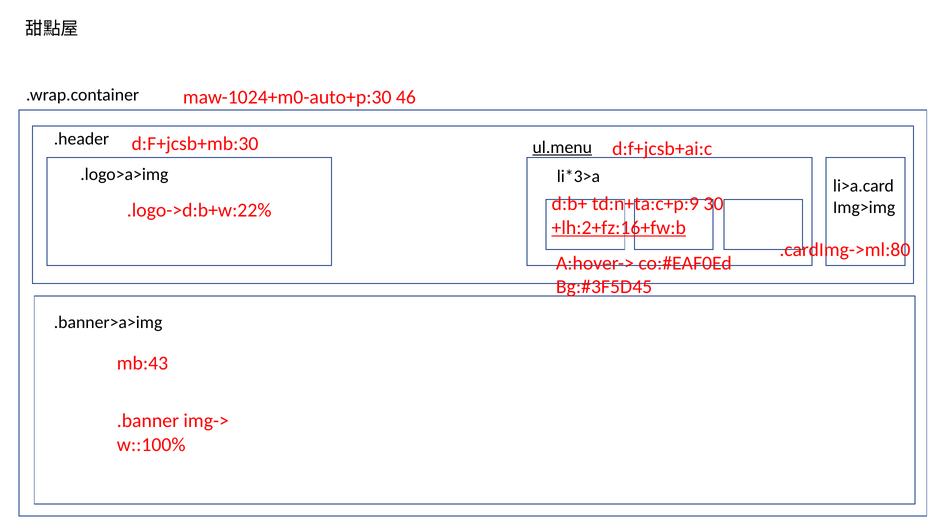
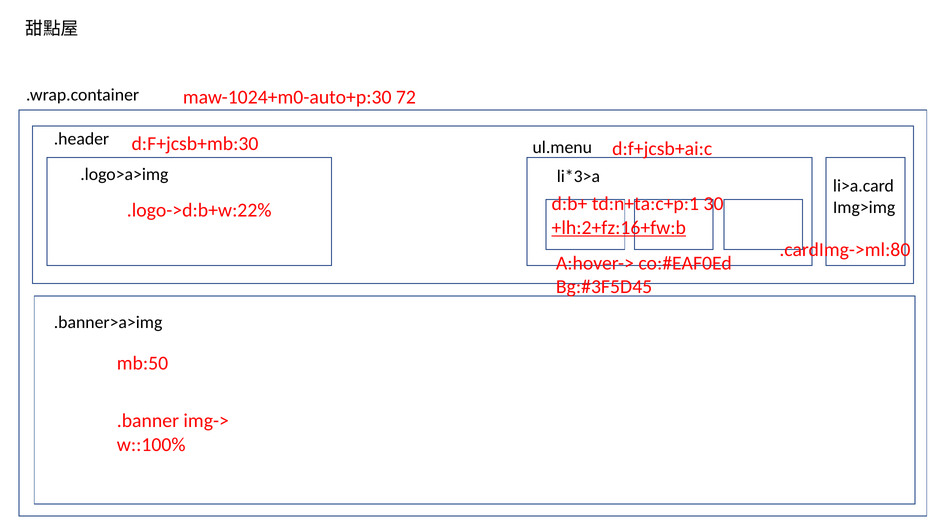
46: 46 -> 72 (406, 97)
ul.menu underline: present -> none (562, 147)
td:n+ta:c+p:9: td:n+ta:c+p:9 -> td:n+ta:c+p:1 (645, 204)
mb:43: mb:43 -> mb:50 (143, 363)
